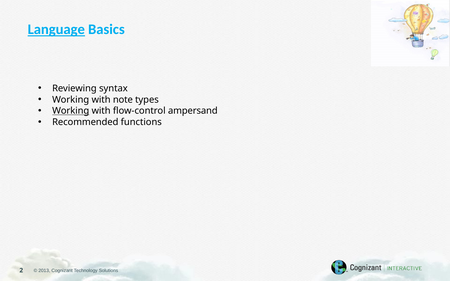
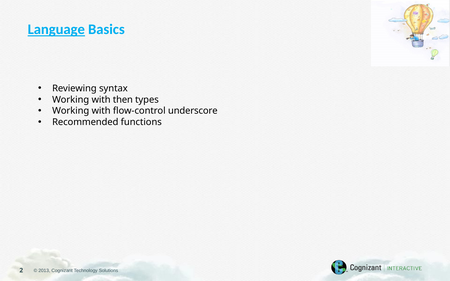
note: note -> then (123, 100)
Working underline: present -> none (71, 111)
ampersand: ampersand -> underscore (193, 111)
